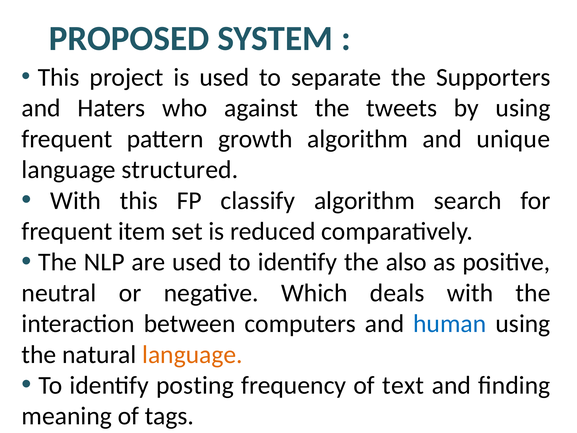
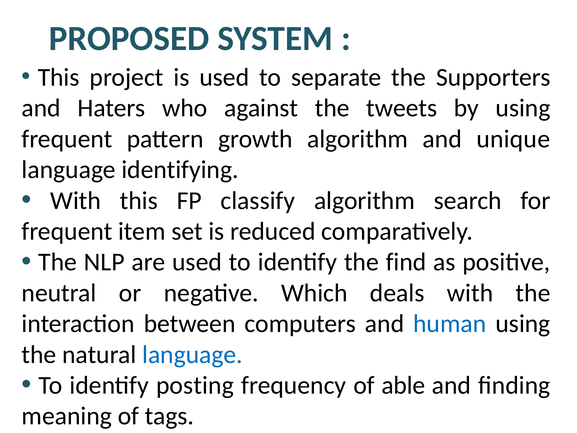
structured: structured -> identifying (180, 170)
also: also -> find (406, 262)
language colour: orange -> blue (192, 354)
text: text -> able (403, 385)
